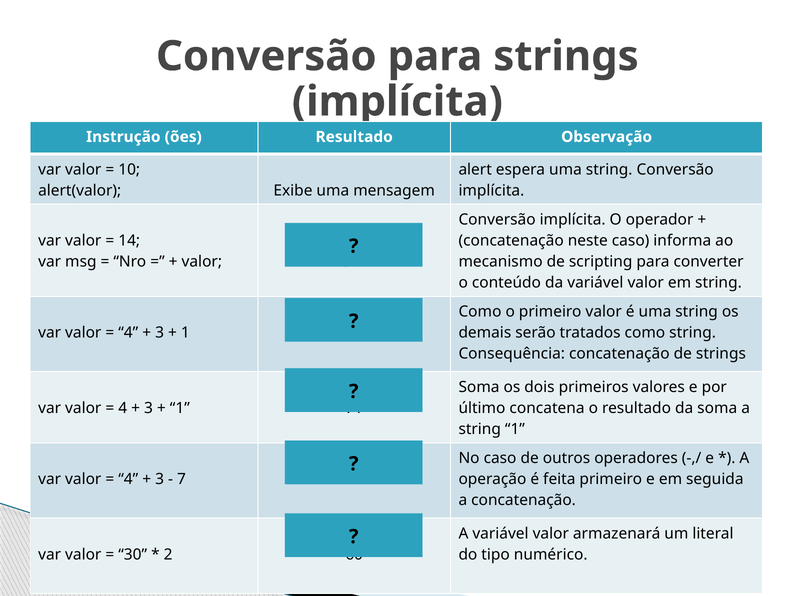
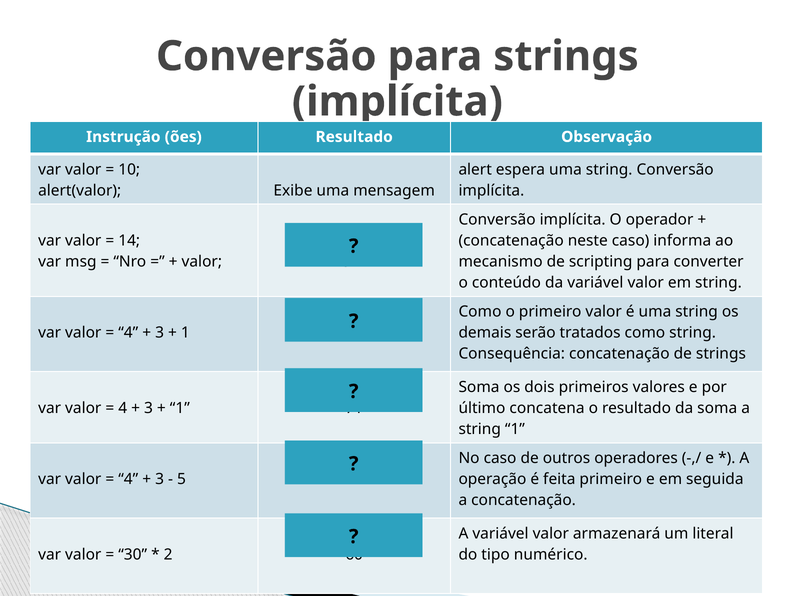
7: 7 -> 5 (182, 479)
